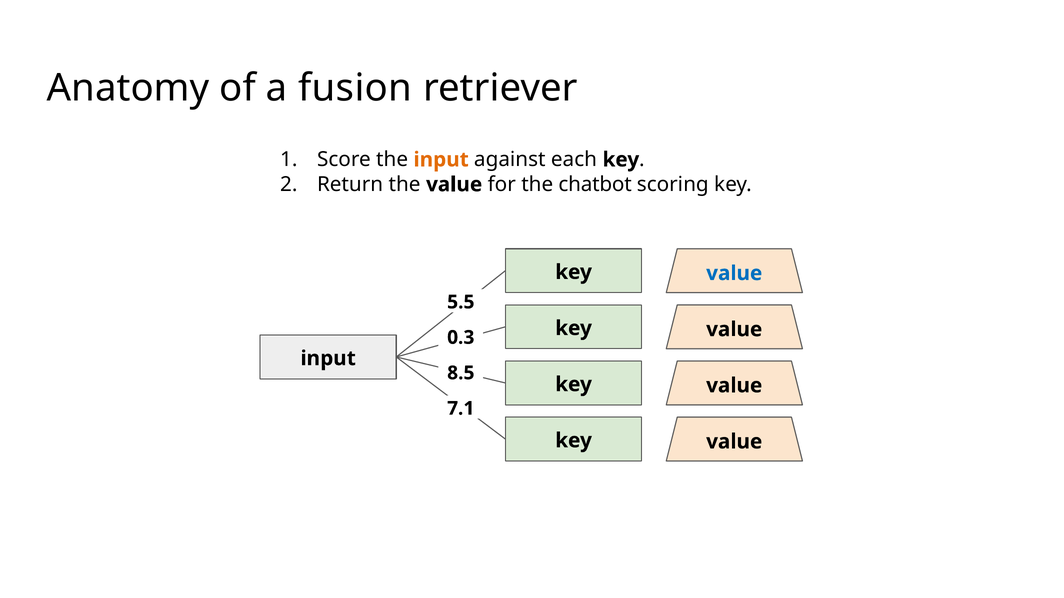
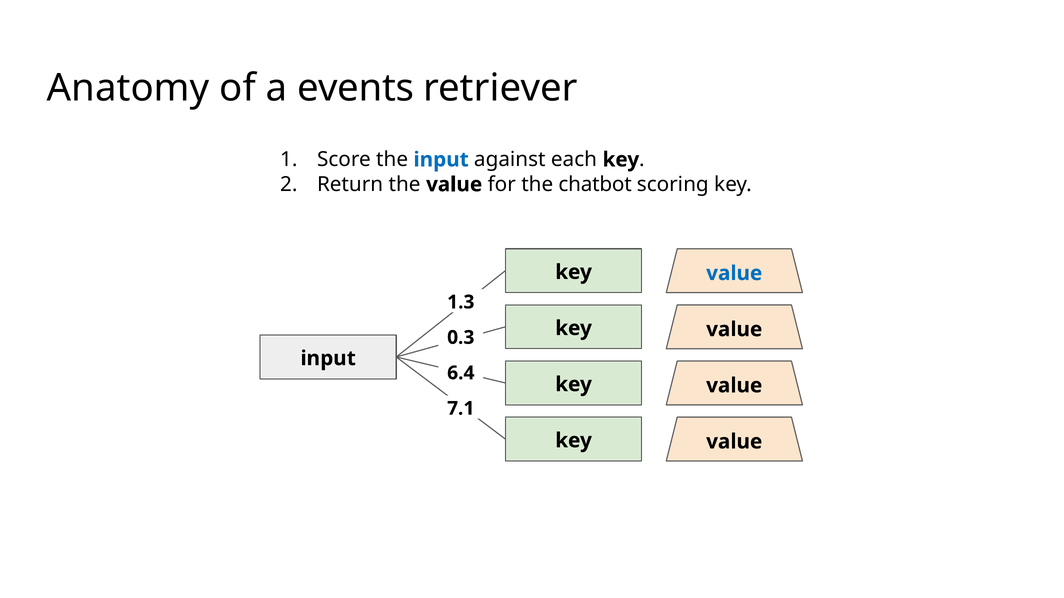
fusion: fusion -> events (356, 88)
input colour: orange -> blue (441, 160)
5.5: 5.5 -> 1.3 (461, 302)
8.5: 8.5 -> 6.4 (461, 373)
